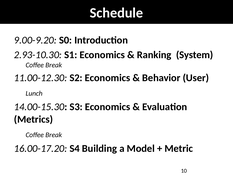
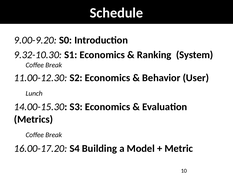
2.93-10.30: 2.93-10.30 -> 9.32-10.30 (38, 55)
